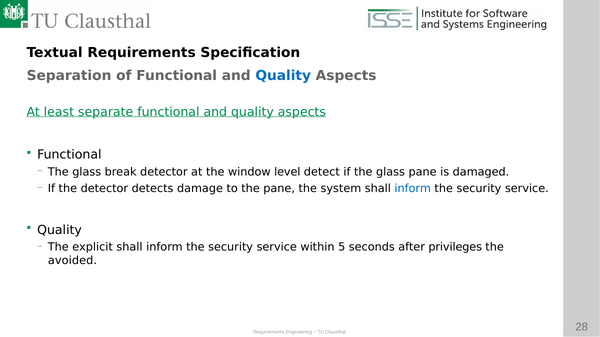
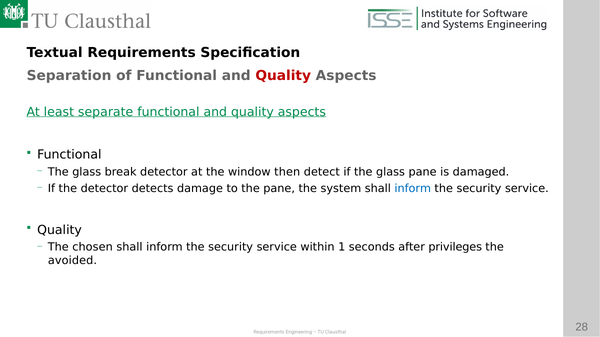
Quality colour: blue -> red (283, 76)
level: level -> then (287, 172)
explicit: explicit -> chosen (93, 248)
5: 5 -> 1 (342, 248)
